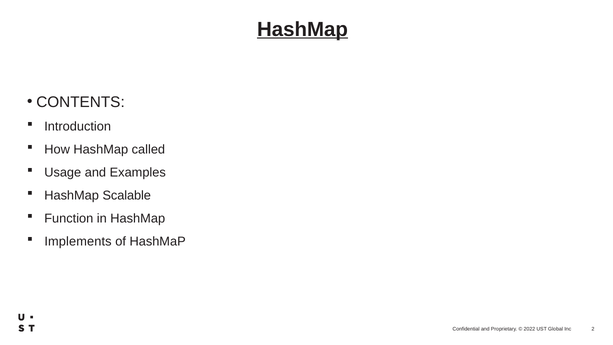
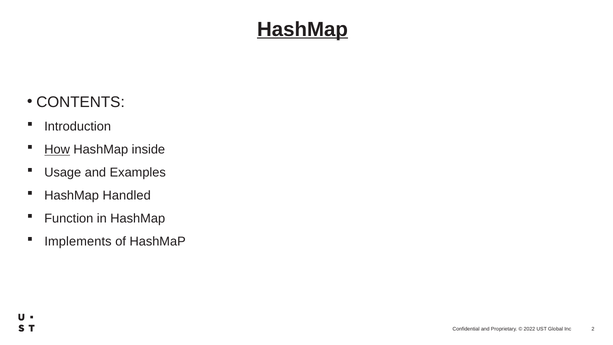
How underline: none -> present (57, 150)
called: called -> inside (148, 150)
Scalable: Scalable -> Handled (127, 196)
